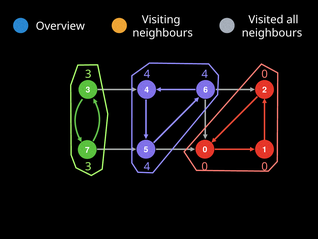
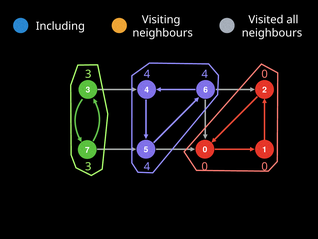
Overview: Overview -> Including (60, 26)
